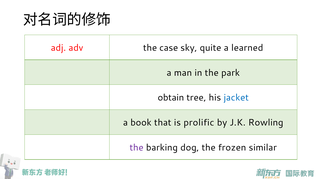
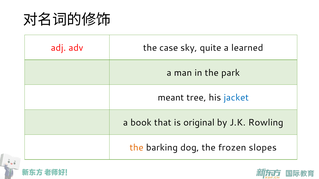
obtain: obtain -> meant (171, 98)
prolific: prolific -> original (199, 123)
the colour: purple -> orange (137, 148)
similar: similar -> slopes (263, 148)
